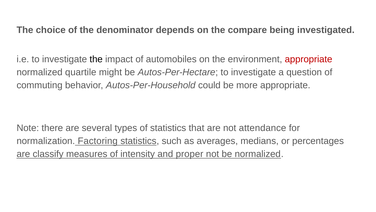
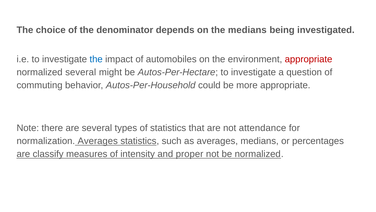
the compare: compare -> medians (247, 30)
the colour: black -> blue (96, 59)
normalized quartile: quartile -> several (81, 72)
normalization Factoring: Factoring -> Averages (98, 141)
